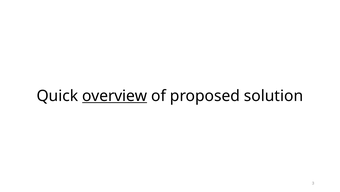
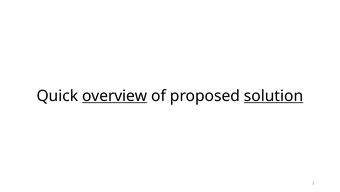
solution underline: none -> present (274, 96)
